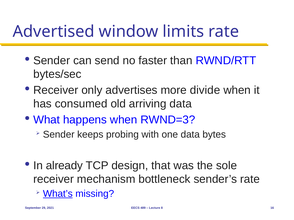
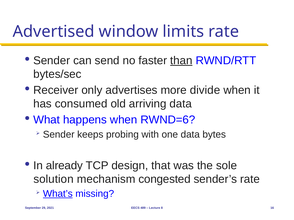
than underline: none -> present (181, 61)
RWND=3: RWND=3 -> RWND=6 (168, 120)
receiver: receiver -> solution (54, 180)
bottleneck: bottleneck -> congested (165, 180)
